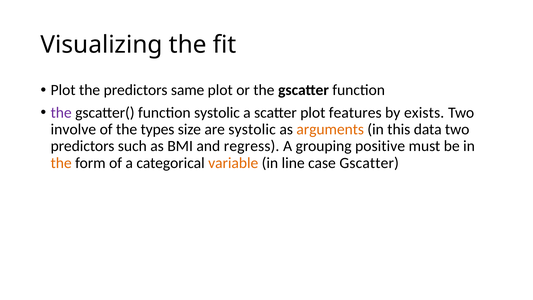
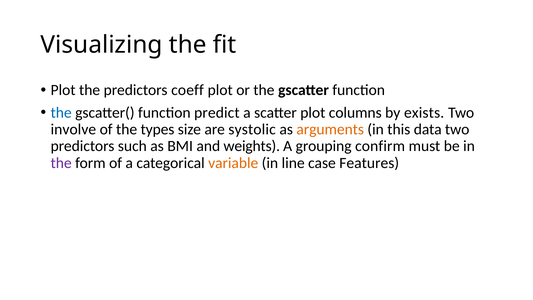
same: same -> coeff (187, 90)
the colour: purple -> blue (61, 112)
function systolic: systolic -> predict (217, 112)
features: features -> columns (355, 112)
regress: regress -> weights (252, 146)
positive: positive -> confirm (380, 146)
the colour: orange -> purple (61, 163)
case Gscatter: Gscatter -> Features (369, 163)
